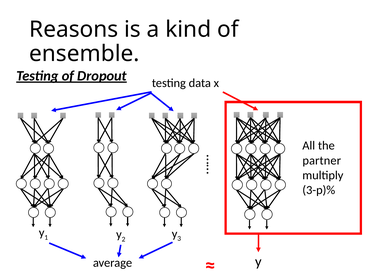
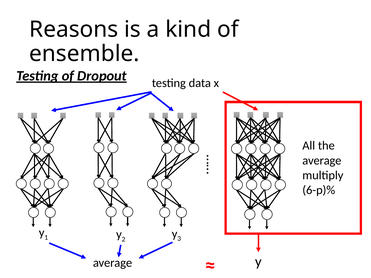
partner: partner -> average (322, 161)
3-p)%: 3-p)% -> 6-p)% (319, 190)
